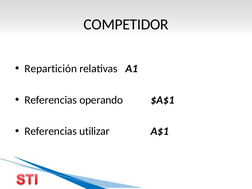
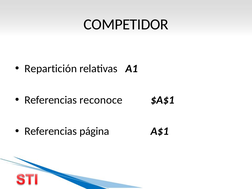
operando: operando -> reconoce (101, 100)
utilizar: utilizar -> página (94, 131)
